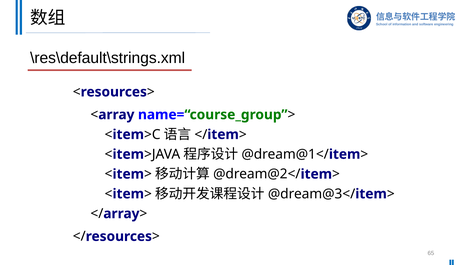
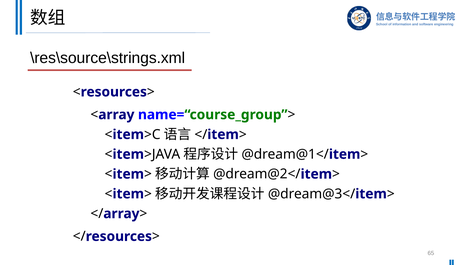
\res\default\strings.xml: \res\default\strings.xml -> \res\source\strings.xml (108, 58)
